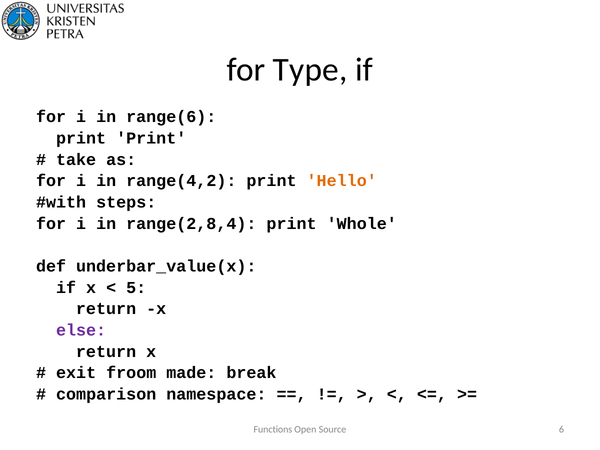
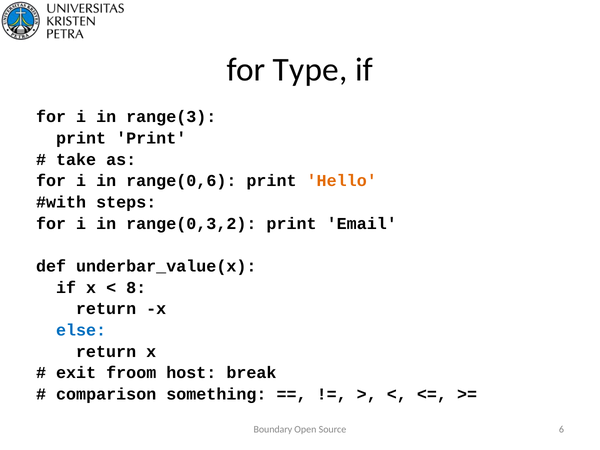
range(6: range(6 -> range(3 (171, 117)
range(4,2: range(4,2 -> range(0,6 (181, 181)
range(2,8,4: range(2,8,4 -> range(0,3,2 (191, 224)
Whole: Whole -> Email (362, 224)
5: 5 -> 8 (136, 288)
else colour: purple -> blue (81, 330)
made: made -> host (191, 373)
namespace: namespace -> something (216, 394)
Functions: Functions -> Boundary (273, 430)
